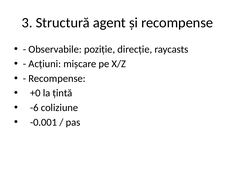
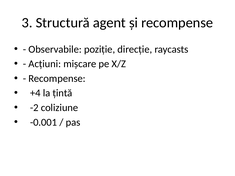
+0: +0 -> +4 (35, 93)
-6: -6 -> -2 (34, 108)
